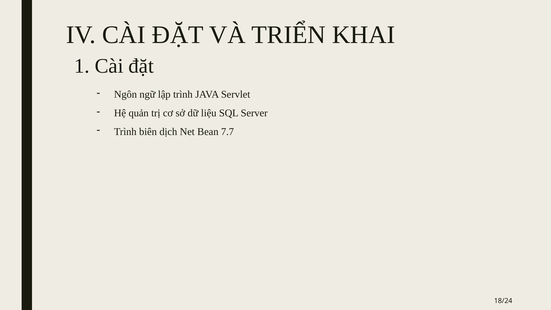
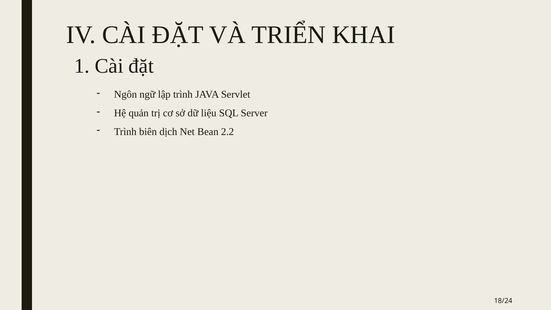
7.7: 7.7 -> 2.2 (228, 132)
